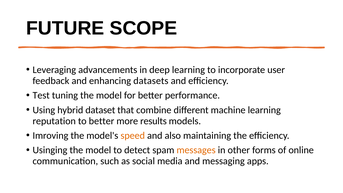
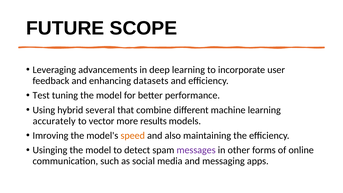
dataset: dataset -> several (100, 110)
reputation: reputation -> accurately (54, 121)
to better: better -> vector (102, 121)
messages colour: orange -> purple (196, 150)
